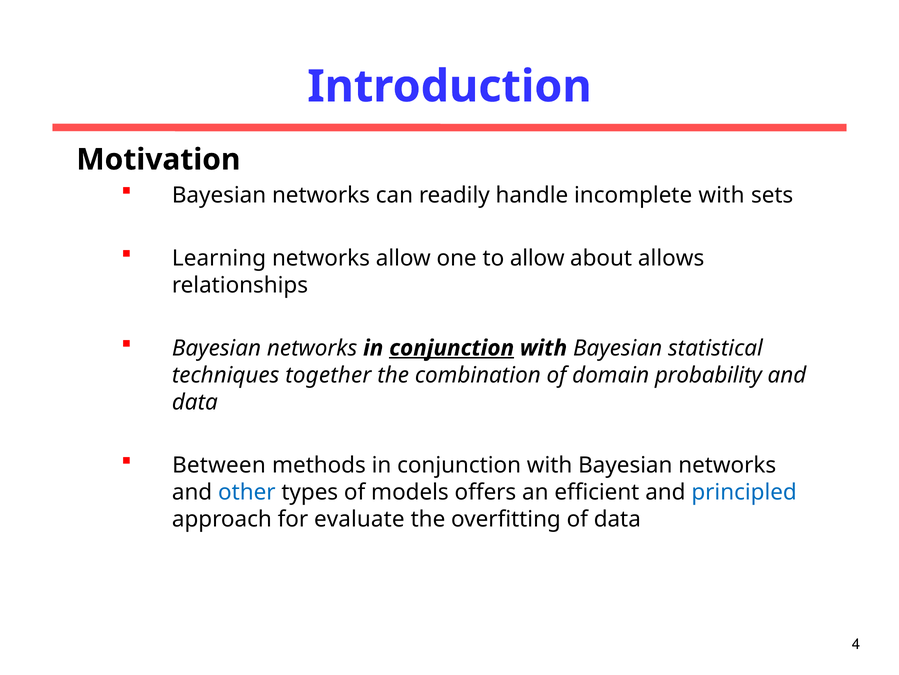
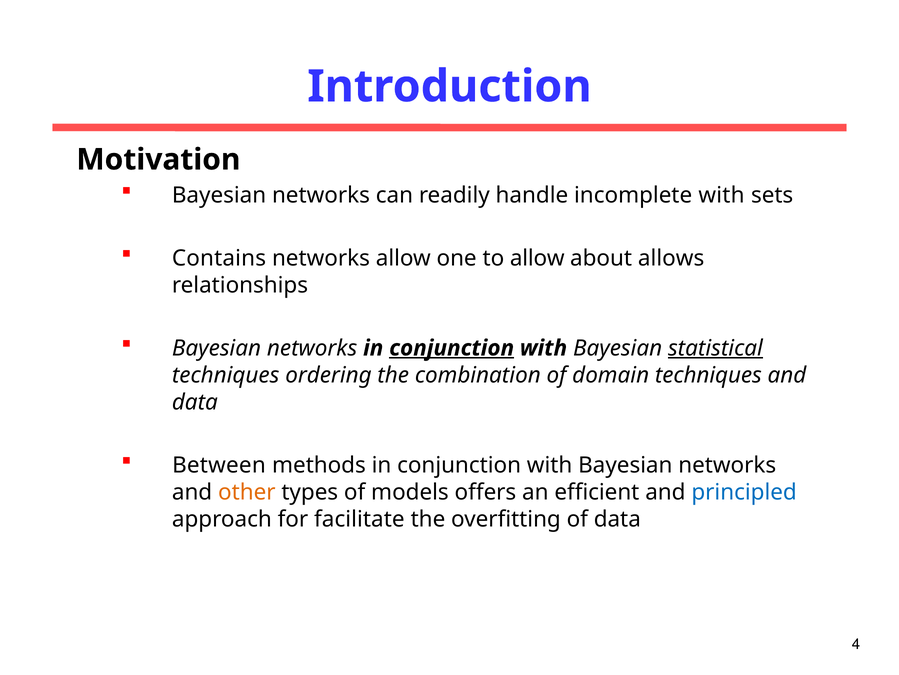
Learning: Learning -> Contains (219, 258)
statistical underline: none -> present (715, 348)
together: together -> ordering (328, 375)
domain probability: probability -> techniques (708, 375)
other colour: blue -> orange (247, 492)
evaluate: evaluate -> facilitate (359, 518)
